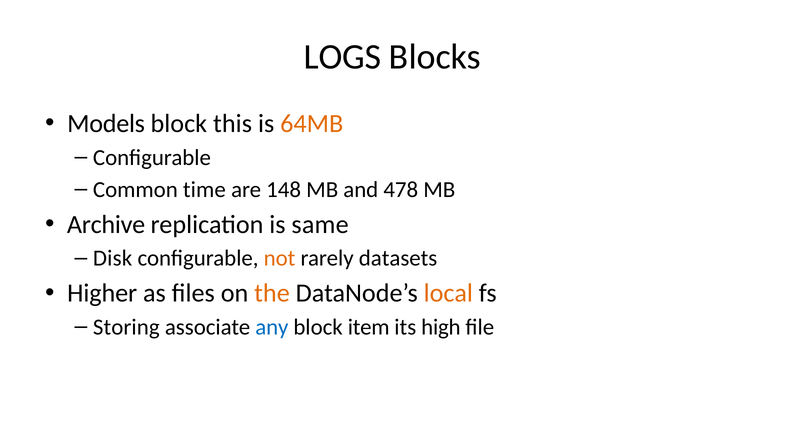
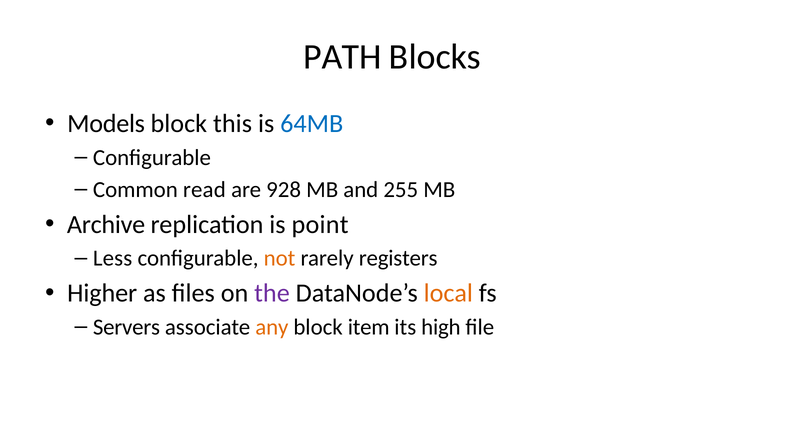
LOGS: LOGS -> PATH (342, 57)
64MB colour: orange -> blue (312, 124)
time: time -> read (204, 189)
148: 148 -> 928 (284, 189)
478: 478 -> 255 (401, 189)
same: same -> point (320, 224)
Disk: Disk -> Less (113, 258)
datasets: datasets -> registers (398, 258)
the colour: orange -> purple (272, 293)
Storing: Storing -> Servers (126, 327)
any colour: blue -> orange (272, 327)
